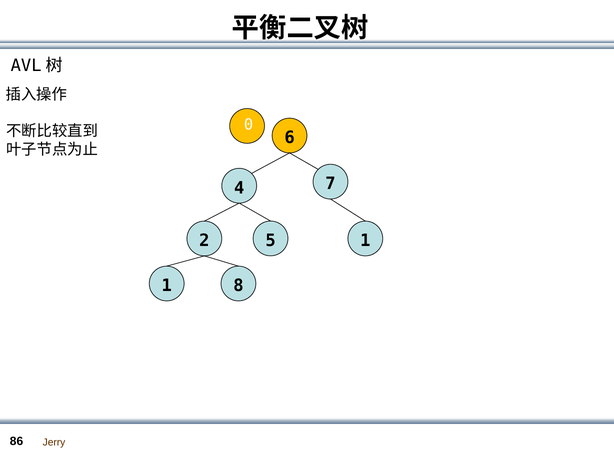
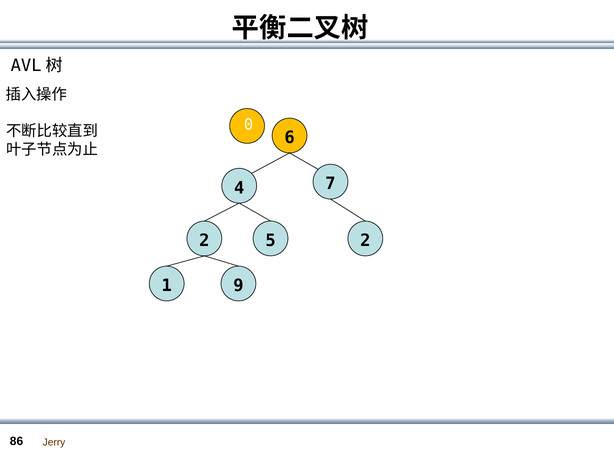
5 1: 1 -> 2 (365, 241)
8: 8 -> 9 (238, 286)
